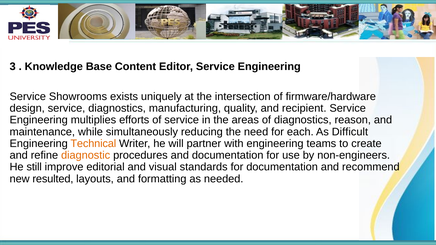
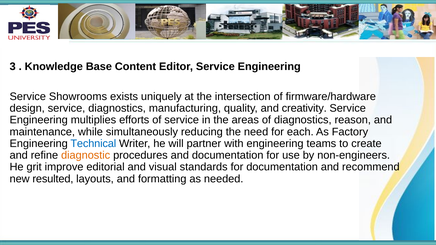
recipient: recipient -> creativity (304, 108)
Difficult: Difficult -> Factory (350, 132)
Technical colour: orange -> blue (93, 144)
still: still -> grit (34, 167)
